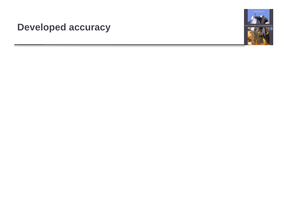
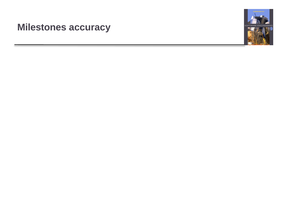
Developed: Developed -> Milestones (42, 27)
